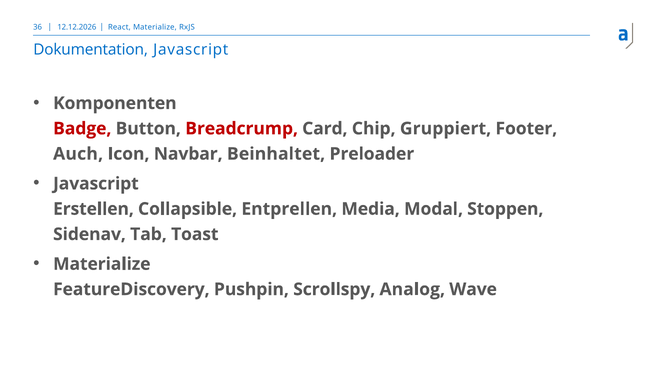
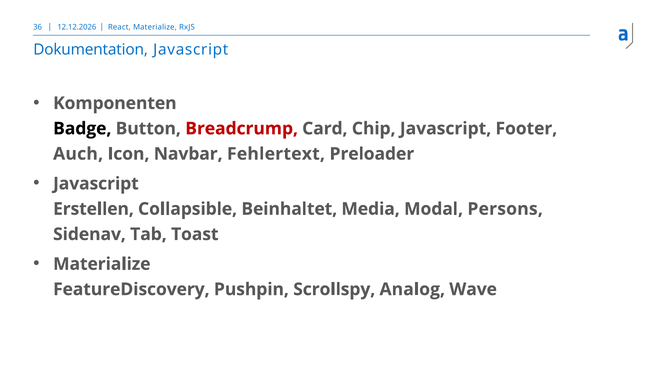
Badge colour: red -> black (82, 129)
Chip Gruppiert: Gruppiert -> Javascript (446, 129)
Beinhaltet: Beinhaltet -> Fehlertext (276, 154)
Entprellen: Entprellen -> Beinhaltet (289, 209)
Stoppen: Stoppen -> Persons (505, 209)
